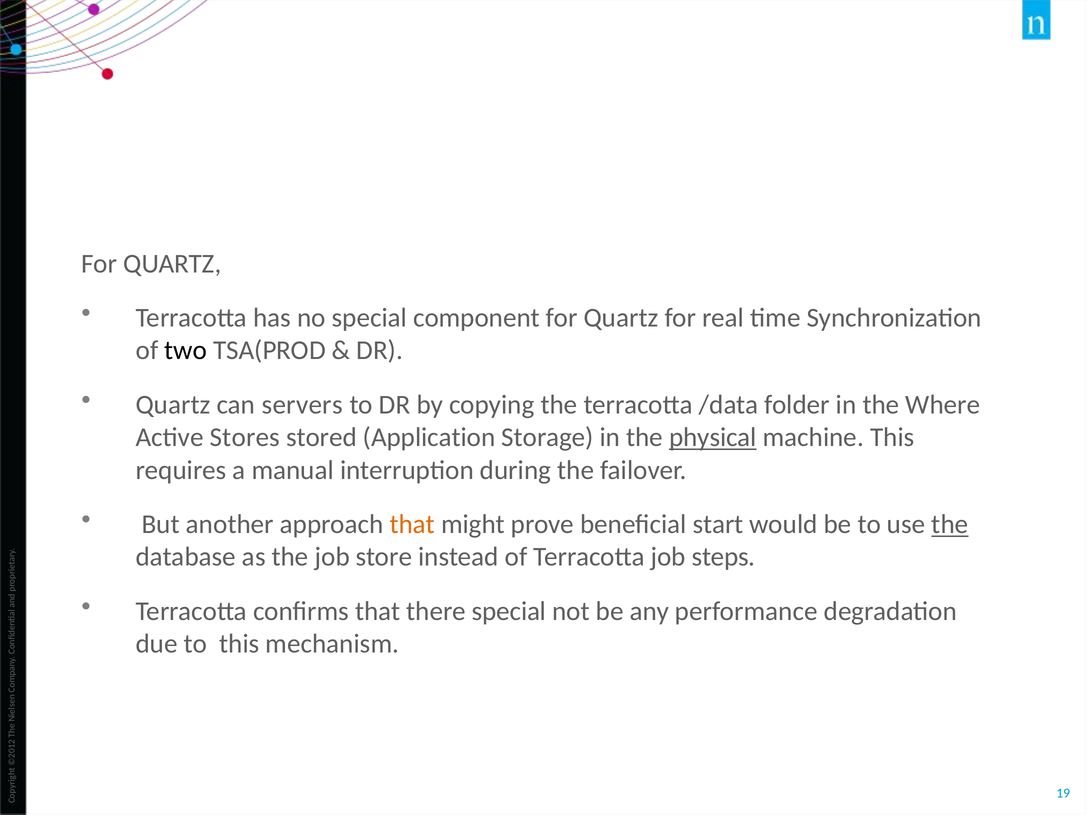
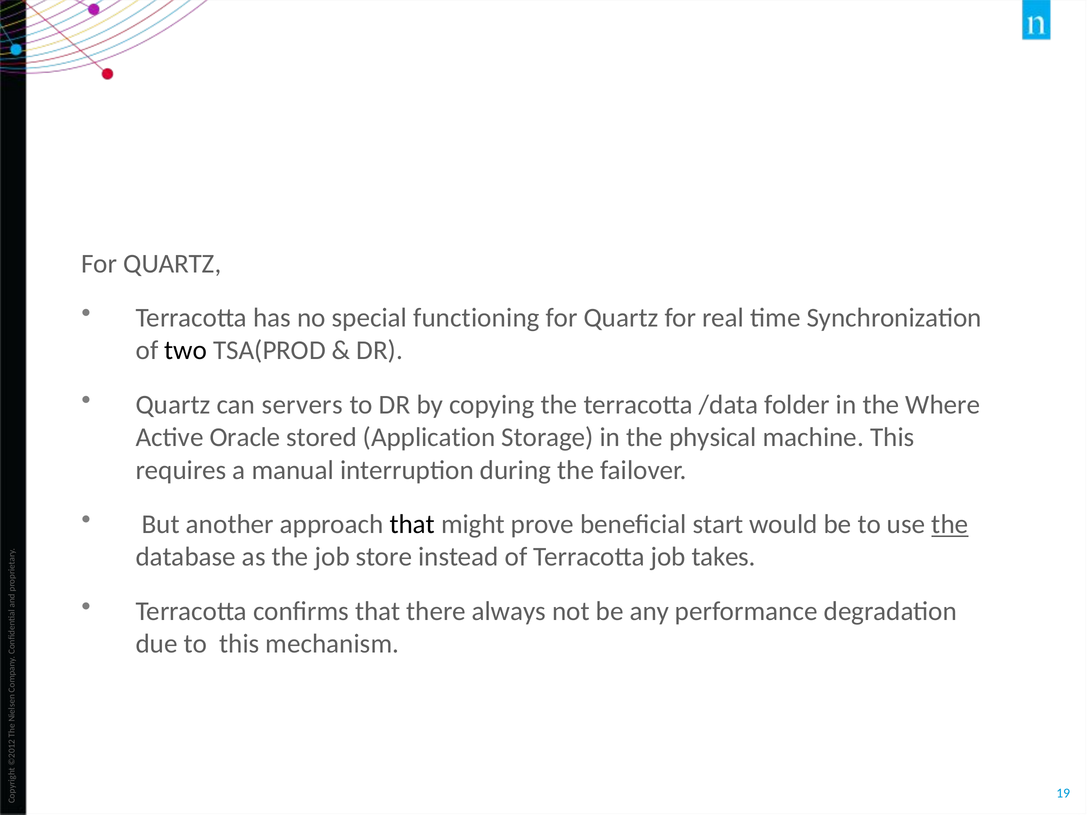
component: component -> functioning (476, 318)
Stores: Stores -> Oracle (245, 438)
physical underline: present -> none (713, 438)
that colour: orange -> black (412, 525)
steps: steps -> takes (724, 557)
there special: special -> always (509, 612)
